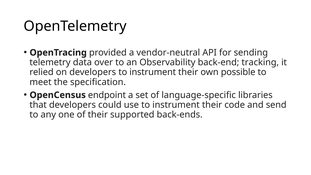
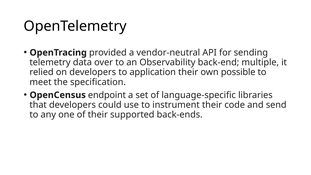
tracking: tracking -> multiple (260, 62)
developers to instrument: instrument -> application (153, 72)
